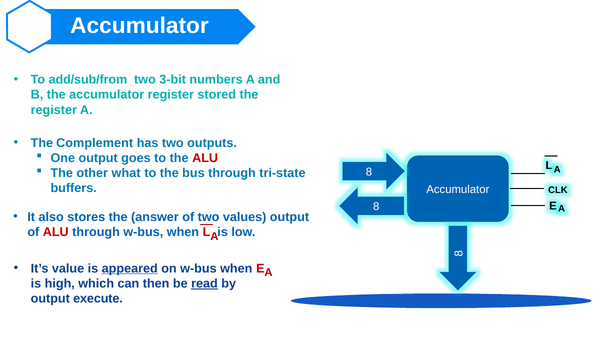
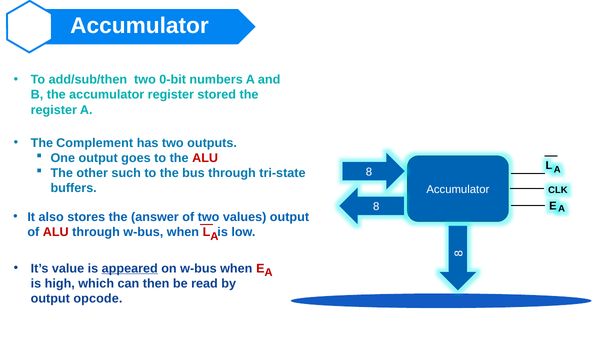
add/sub/from: add/sub/from -> add/sub/then (88, 80)
3-bit: 3-bit -> 0-bit (173, 80)
what: what -> such (126, 173)
read underline: present -> none (204, 284)
execute: execute -> opcode (98, 299)
